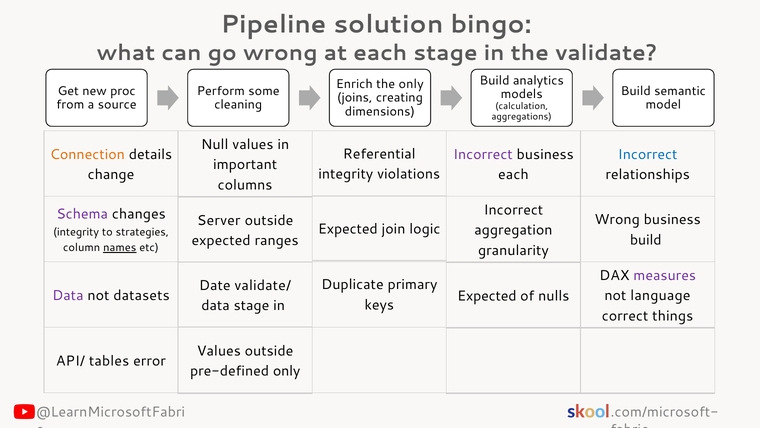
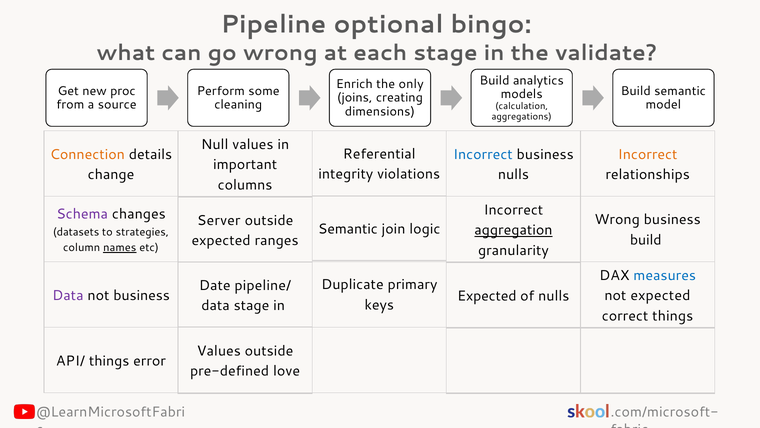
solution: solution -> optional (389, 24)
Incorrect colour: purple -> blue (483, 154)
Incorrect colour: blue -> orange (648, 154)
each: each -> nulls (513, 174)
Expected: Expected -> Semantic (348, 229)
aggregation underline: none -> present (513, 230)
integrity: integrity -> datasets (76, 232)
measures colour: purple -> blue (665, 275)
validate/: validate/ -> pipeline/ (263, 285)
not datasets: datasets -> business (142, 295)
not language: language -> expected (660, 295)
API/ tables: tables -> things (109, 360)
pre-defined only: only -> love (287, 371)
